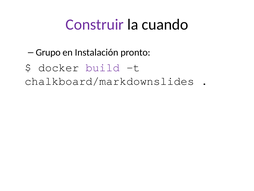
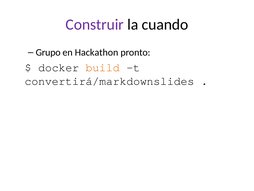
Instalación: Instalación -> Hackathon (97, 52)
build colour: purple -> orange (103, 67)
chalkboard/markdownslides: chalkboard/markdownslides -> convertirá/markdownslides (110, 81)
